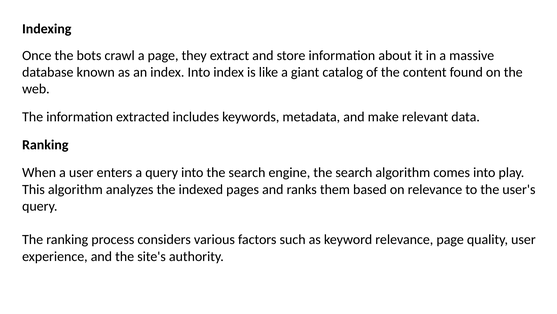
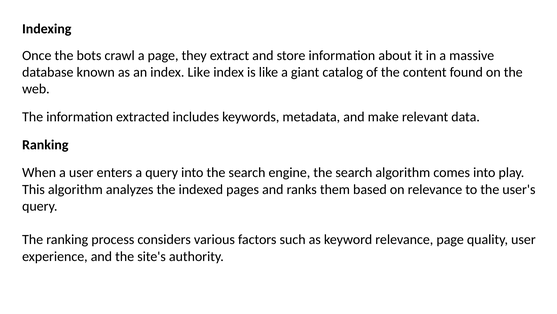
index Into: Into -> Like (199, 72)
